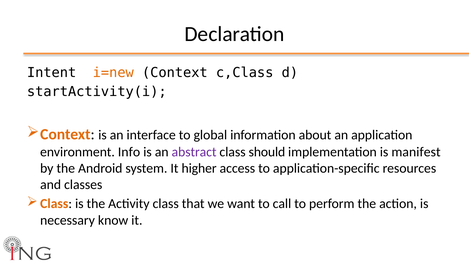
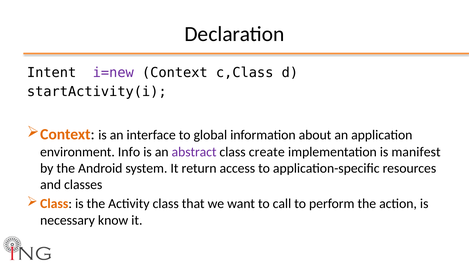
i=new colour: orange -> purple (113, 72)
should: should -> create (267, 152)
higher: higher -> return (199, 168)
